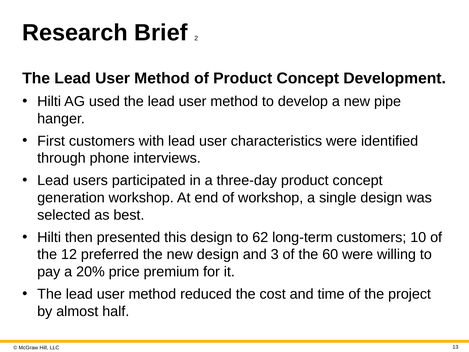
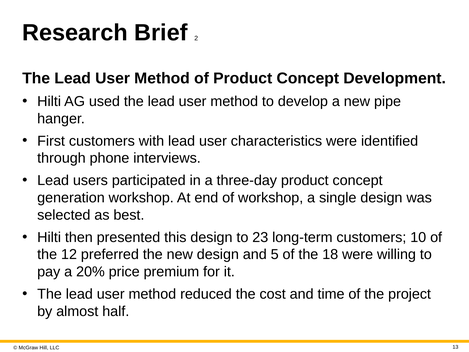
62: 62 -> 23 (260, 237)
3: 3 -> 5 (275, 254)
60: 60 -> 18 (330, 254)
